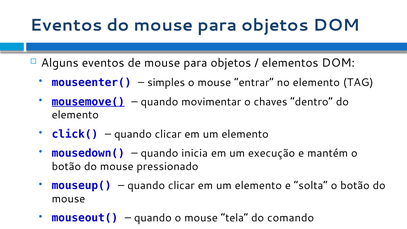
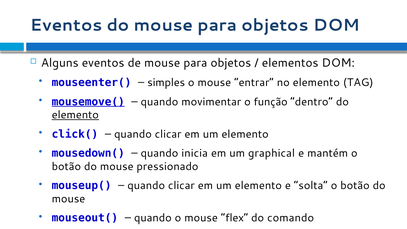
chaves: chaves -> função (271, 102)
elemento underline: none -> present (75, 115)
execução: execução -> graphical (272, 153)
tela: tela -> flex (235, 218)
